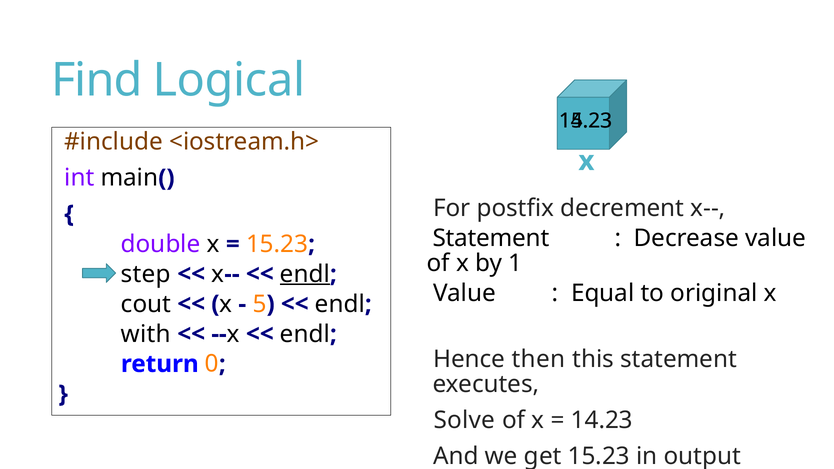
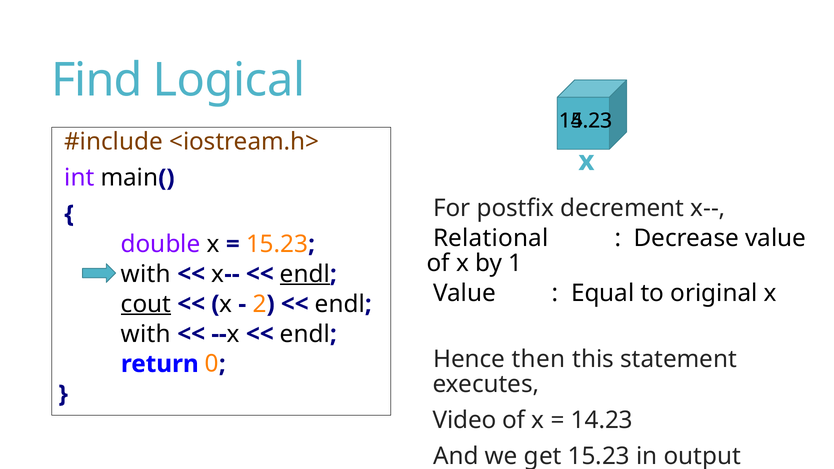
Statement: Statement -> Relational (491, 238)
step: step -> with (146, 274)
cout underline: none -> present (146, 304)
5: 5 -> 2 (260, 304)
Solve: Solve -> Video (465, 420)
